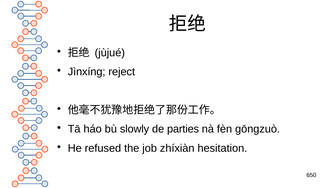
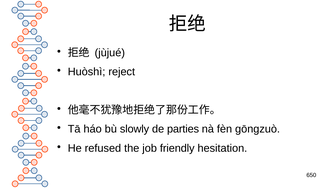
Jìnxíng: Jìnxíng -> Huòshì (87, 72)
zhíxiàn: zhíxiàn -> friendly (177, 148)
